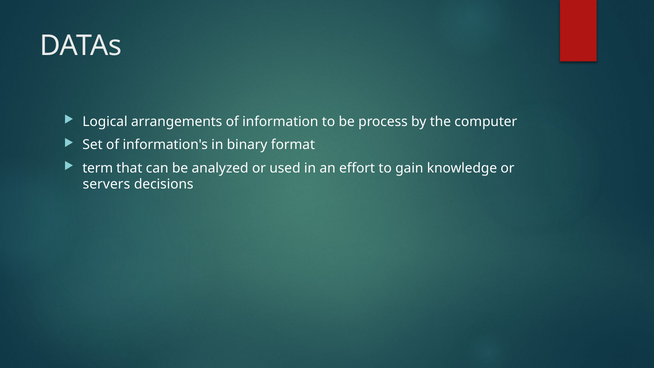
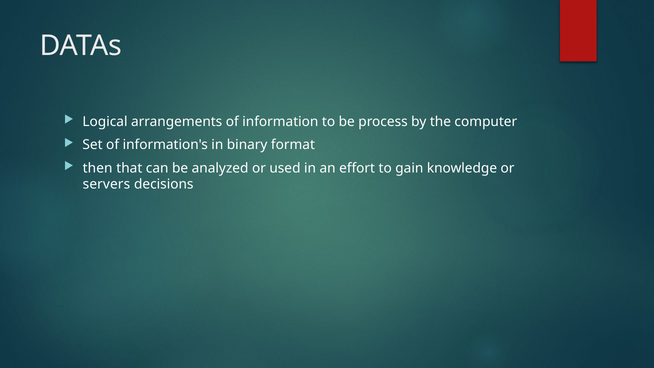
term: term -> then (98, 168)
